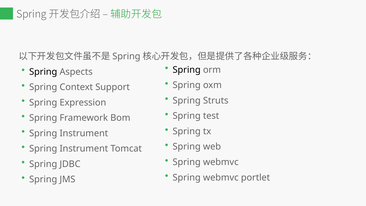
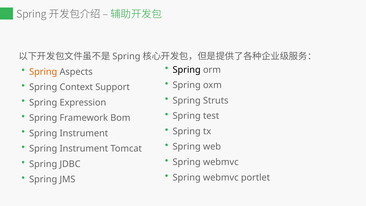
Spring colour: black -> orange (43, 72)
